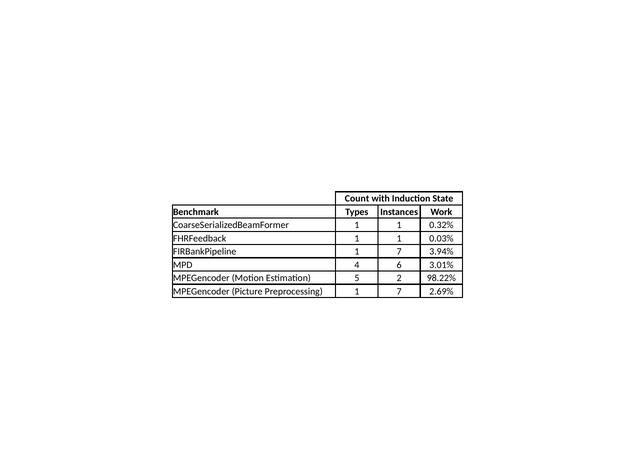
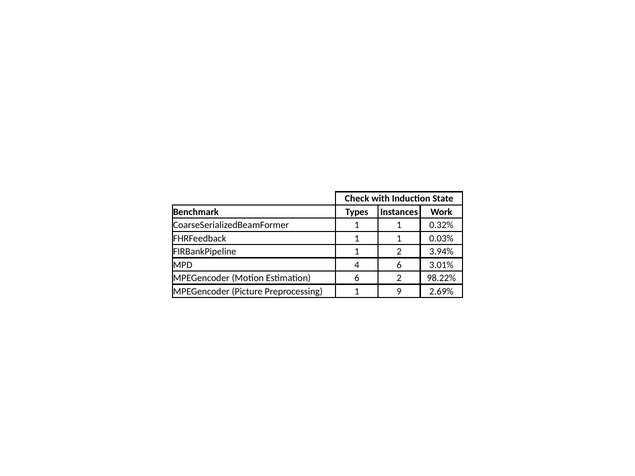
Count: Count -> Check (357, 199)
FIRBankPipeline 1 7: 7 -> 2 (399, 252)
Estimation 5: 5 -> 6 (357, 278)
Preprocessing 1 7: 7 -> 9 (399, 291)
